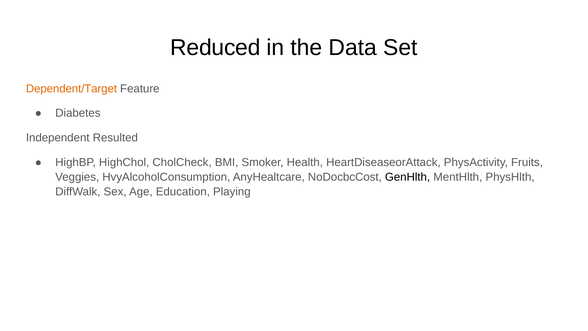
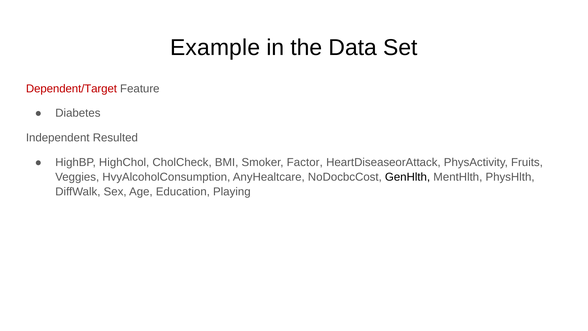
Reduced: Reduced -> Example (215, 48)
Dependent/Target colour: orange -> red (71, 89)
Health: Health -> Factor (305, 162)
